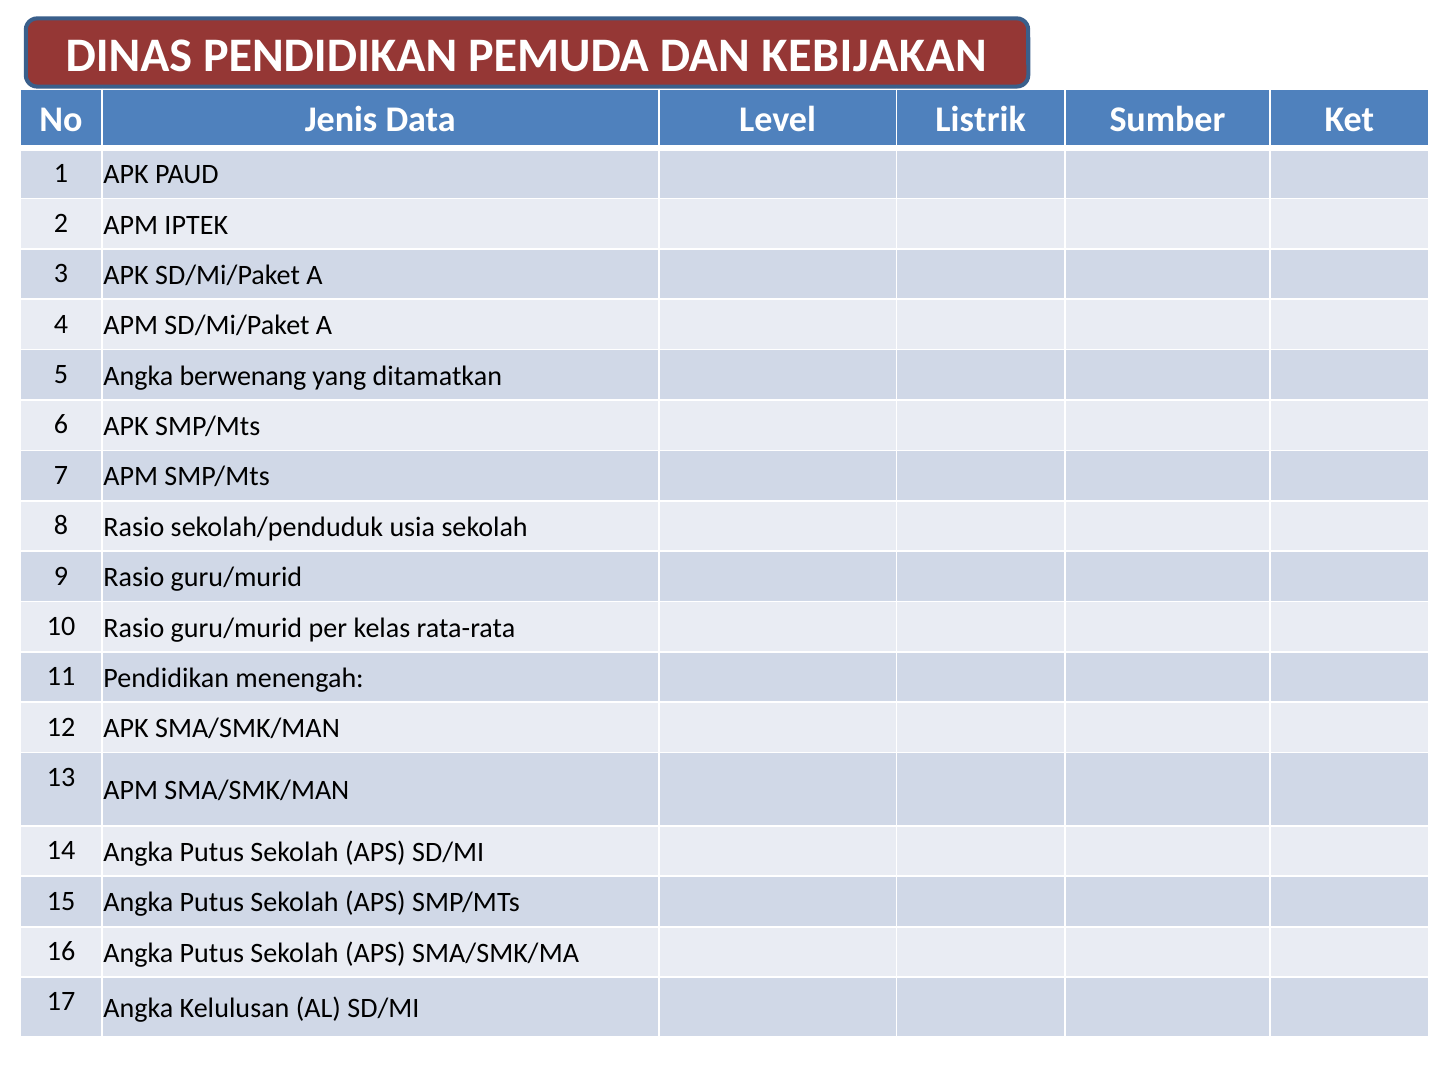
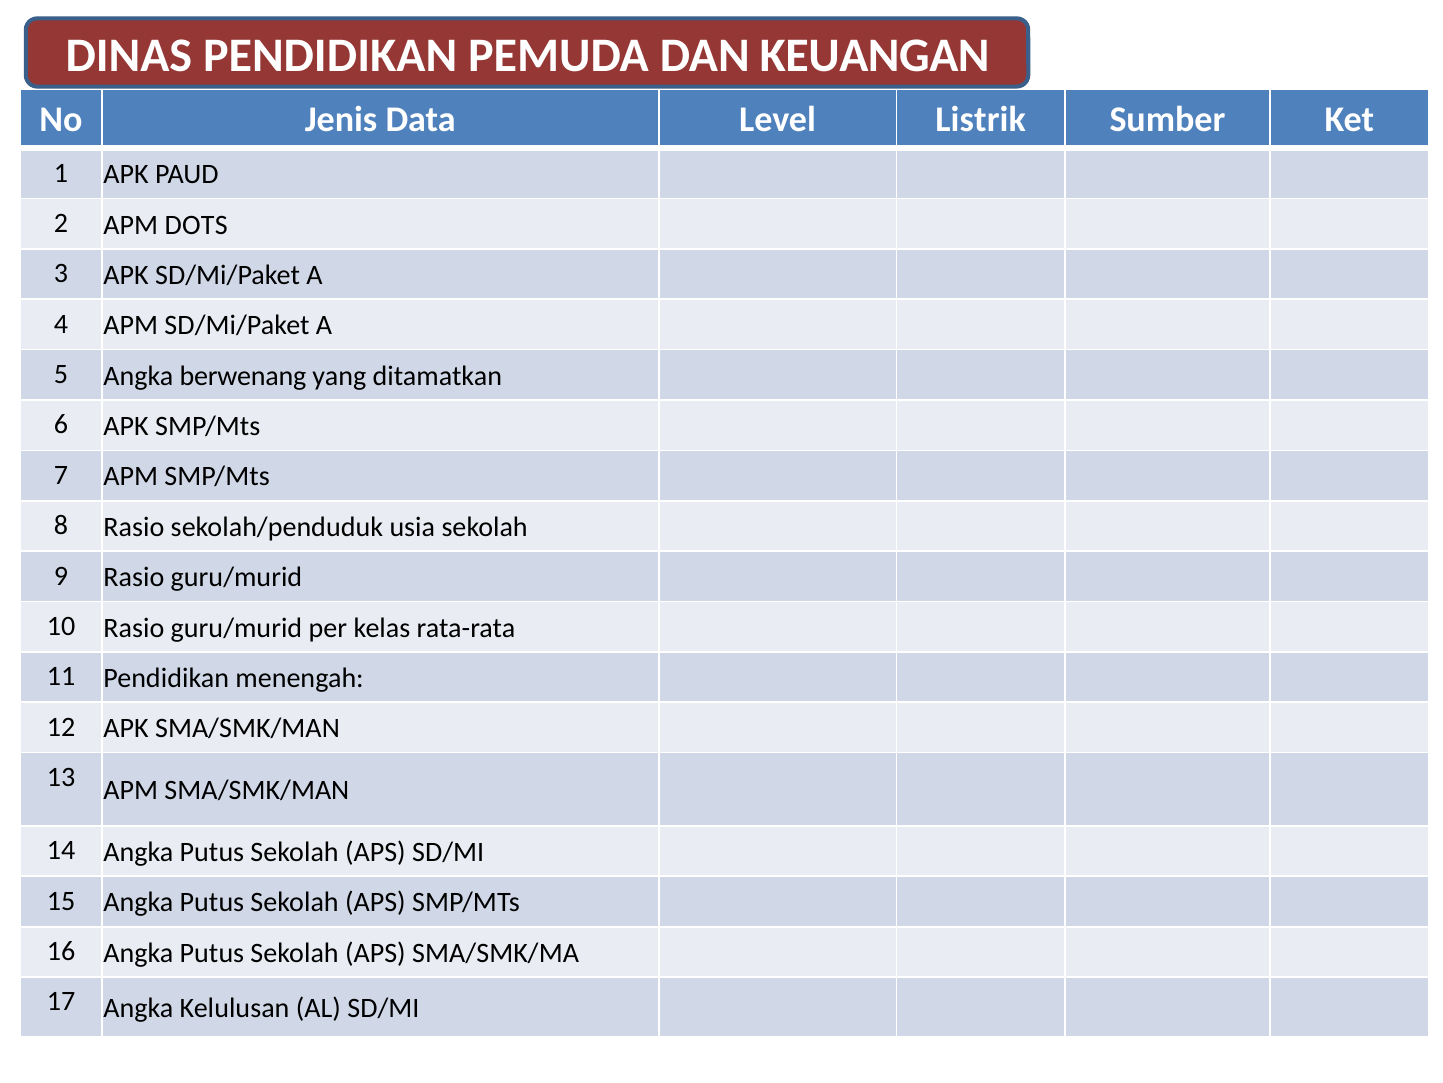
KEBIJAKAN: KEBIJAKAN -> KEUANGAN (875, 56)
IPTEK: IPTEK -> DOTS (196, 225)
